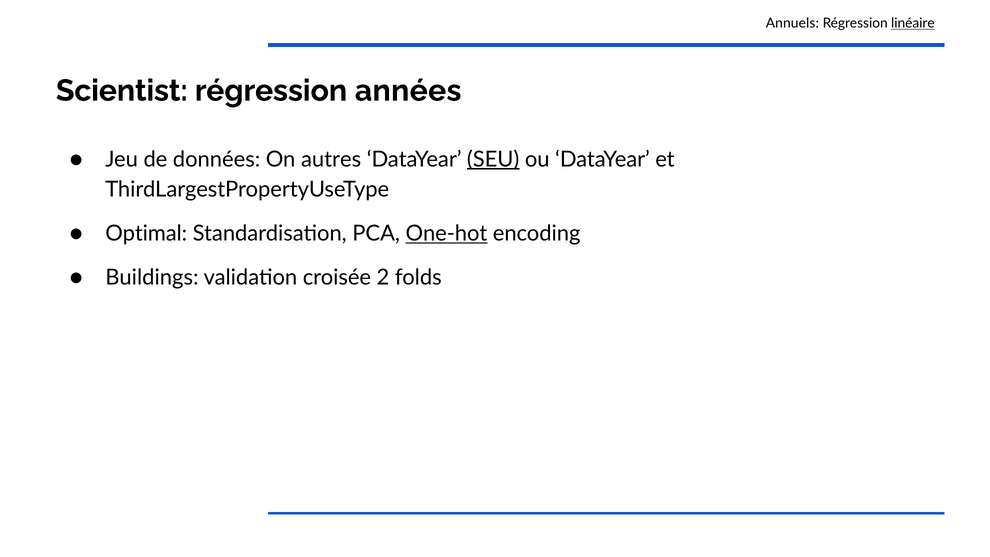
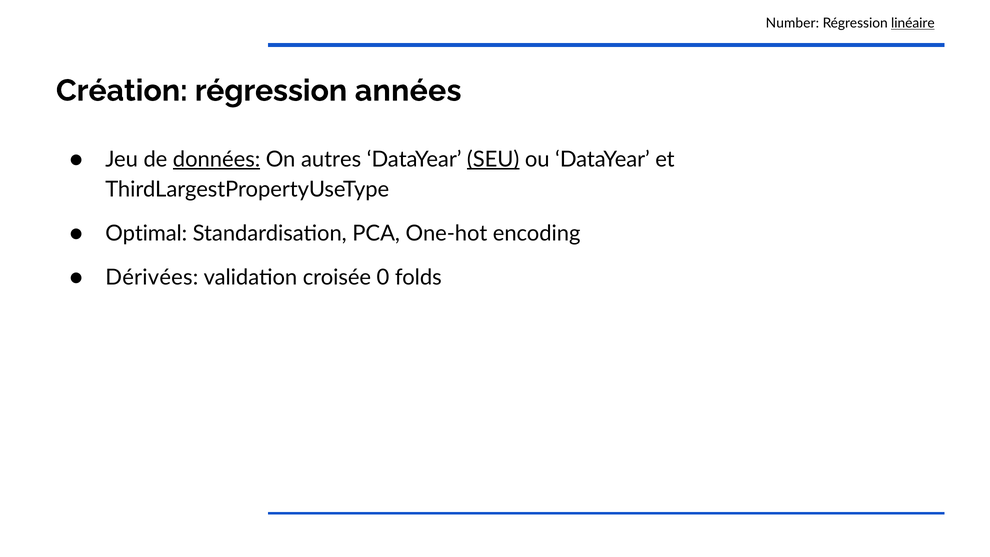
Annuels: Annuels -> Number (792, 23)
Scientist: Scientist -> Création (122, 91)
données underline: none -> present (217, 159)
One-hot underline: present -> none (446, 234)
Buildings: Buildings -> Dérivées (152, 278)
2: 2 -> 0 (383, 278)
